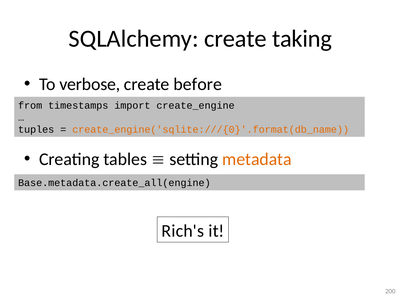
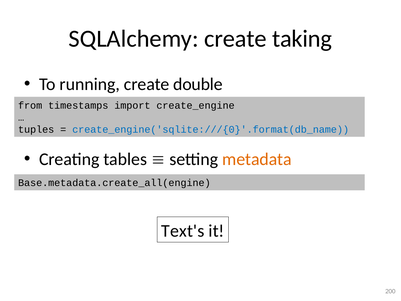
verbose: verbose -> running (90, 84)
before: before -> double (198, 84)
create_engine('sqlite:///{0}'.format(db_name colour: orange -> blue (211, 129)
Rich's: Rich's -> Text's (183, 231)
